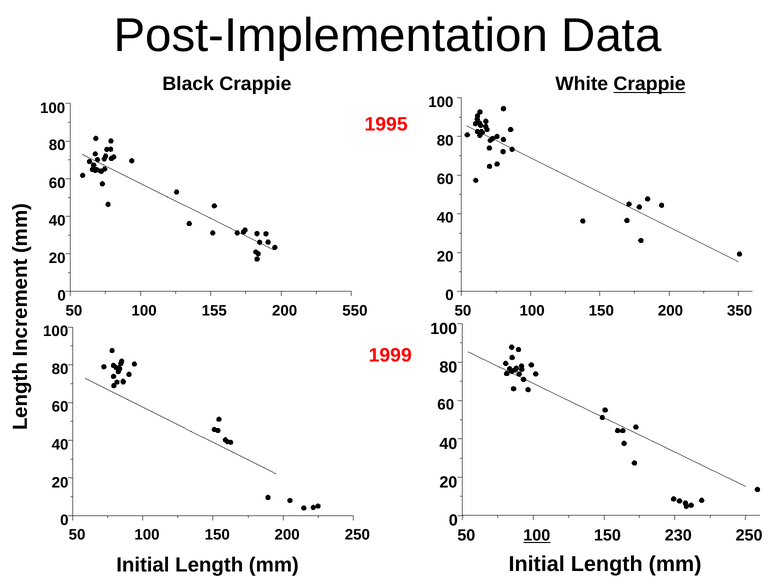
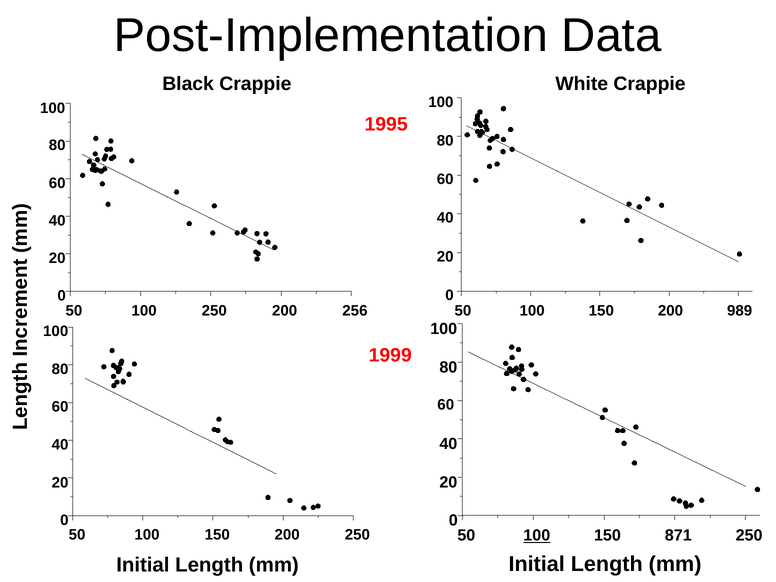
Crappie underline: present -> none (650, 84)
100 155: 155 -> 250 (214, 311)
550: 550 -> 256 (355, 311)
350: 350 -> 989 (740, 311)
230: 230 -> 871 (678, 536)
